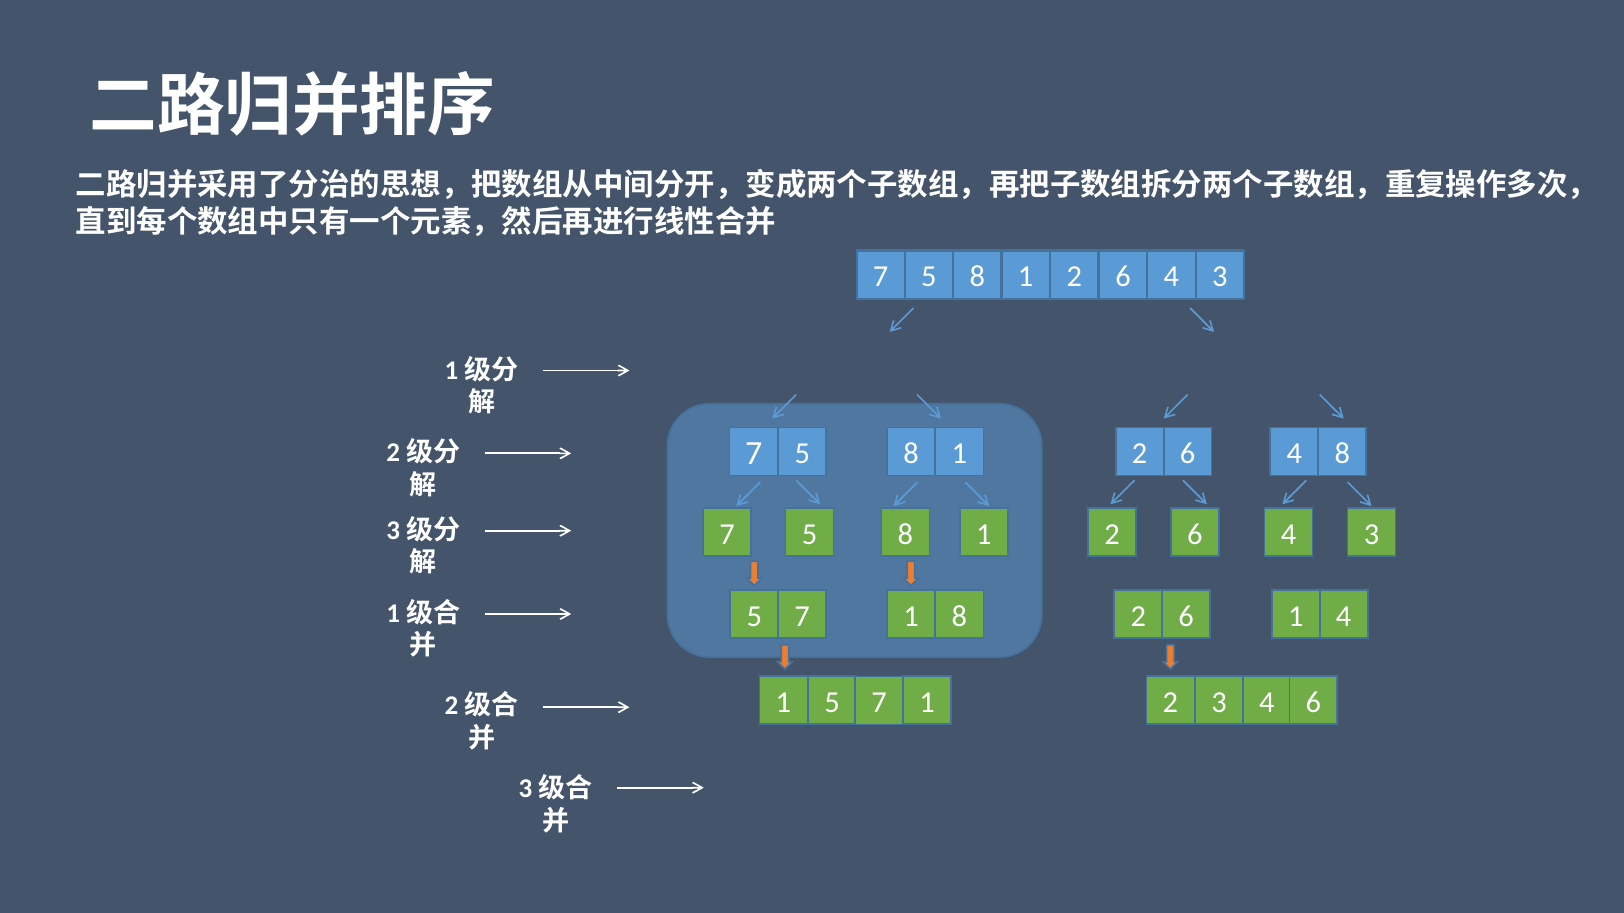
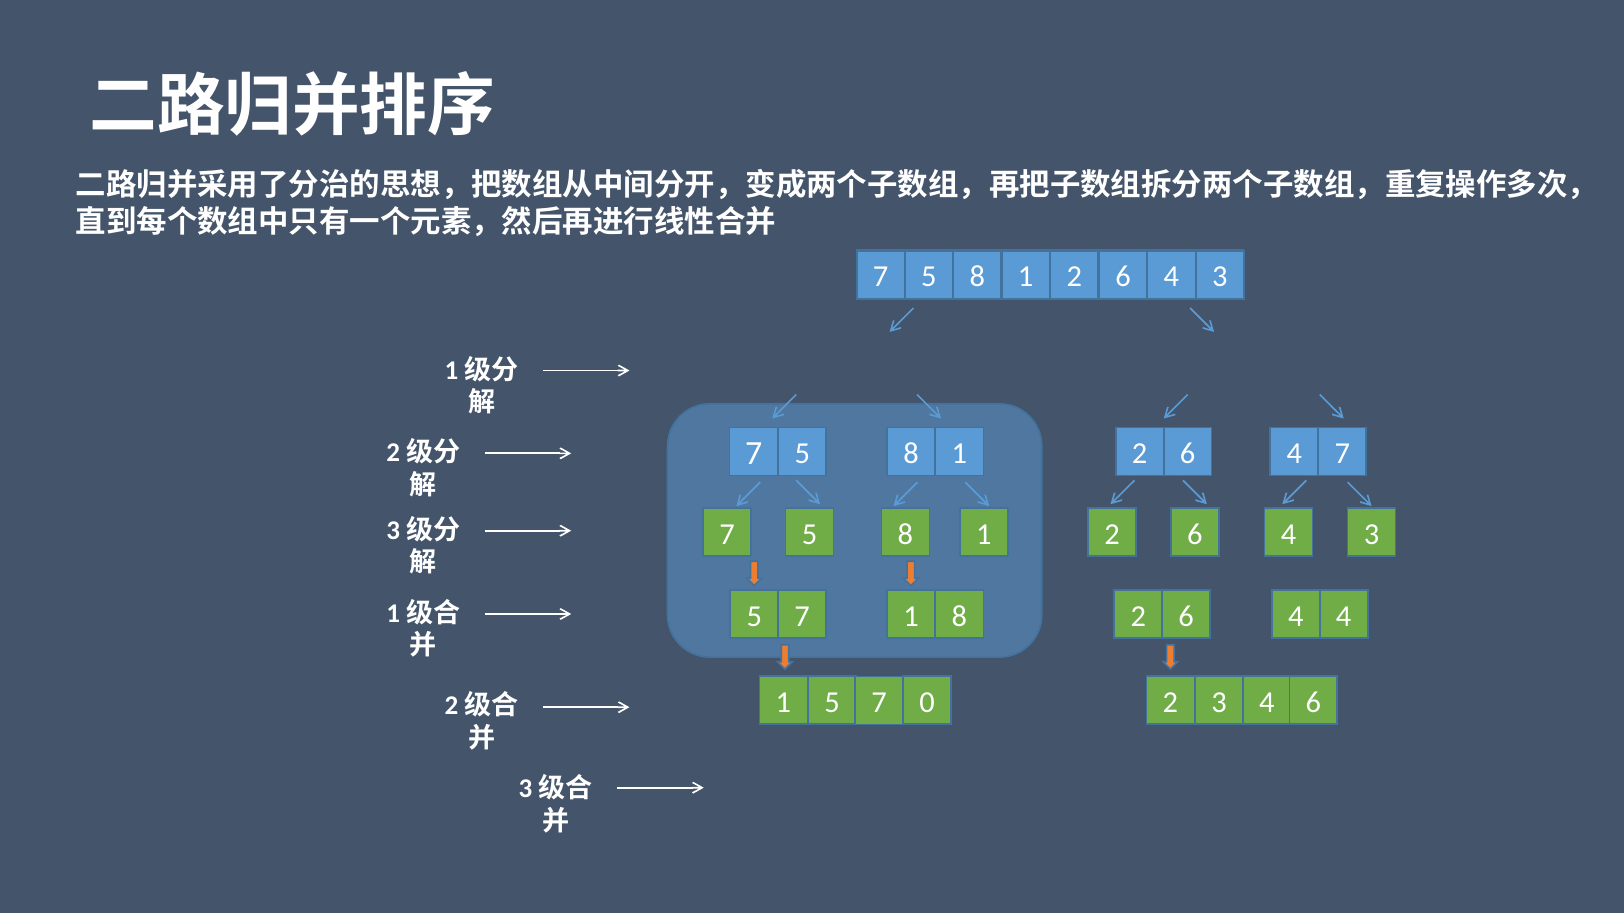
6 4 8: 8 -> 7 (1342, 454)
1: 1 -> 4 (1296, 616)
1 1: 1 -> 0 (927, 703)
